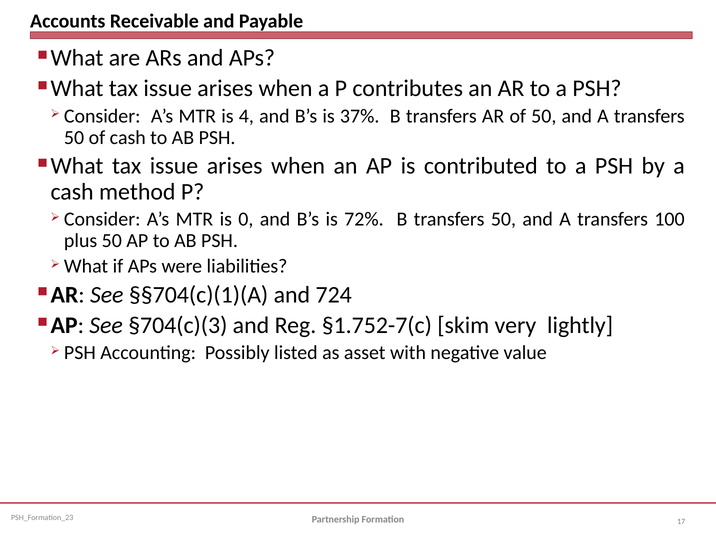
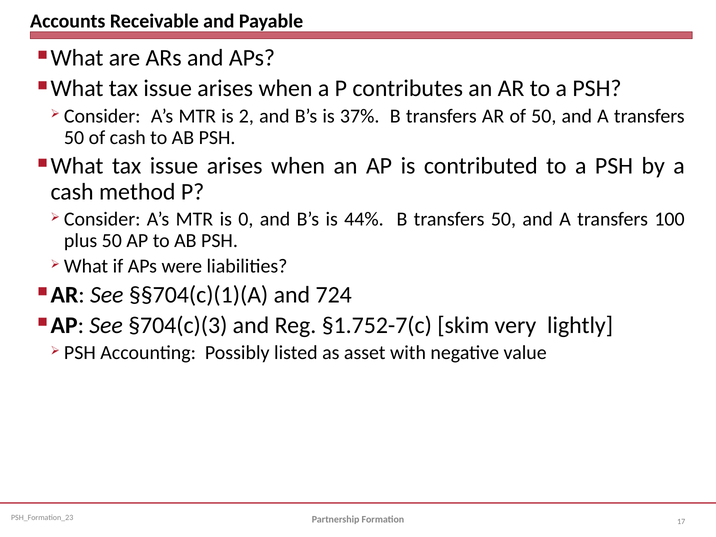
4: 4 -> 2 (246, 116)
72%: 72% -> 44% (364, 219)
